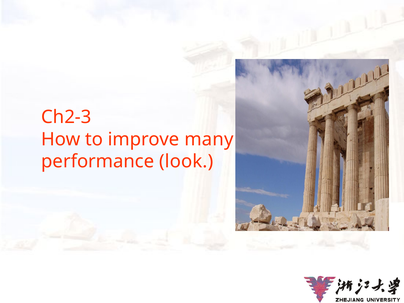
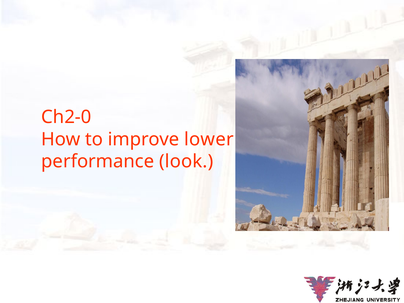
Ch2-3: Ch2-3 -> Ch2-0 (66, 117)
many: many -> lower (209, 139)
